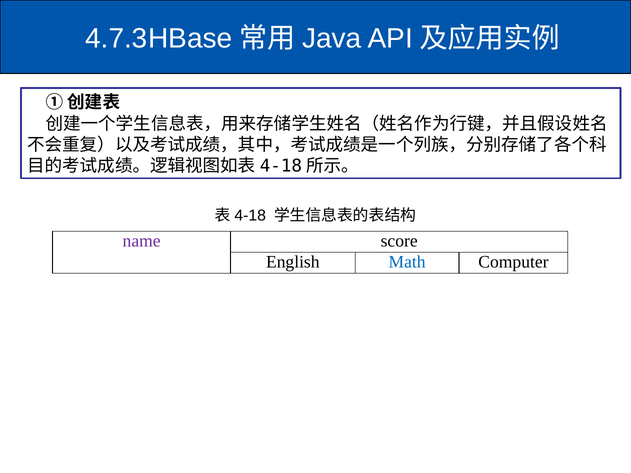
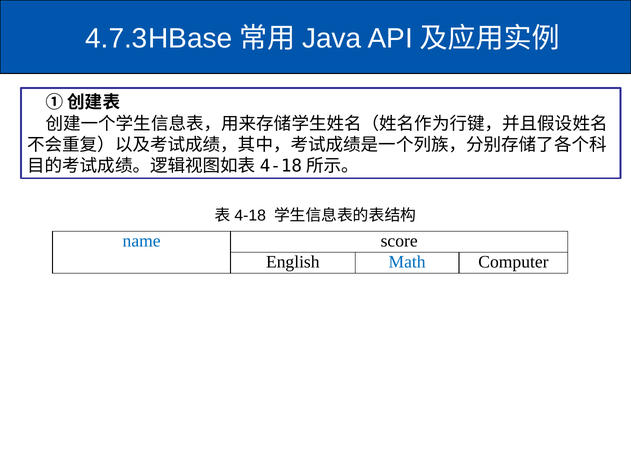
name colour: purple -> blue (142, 241)
